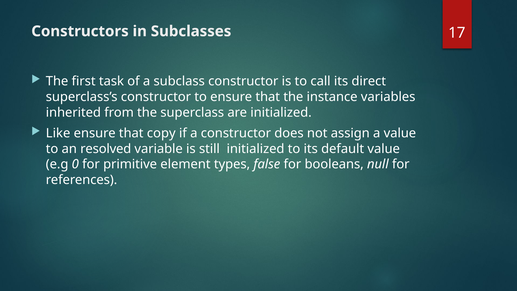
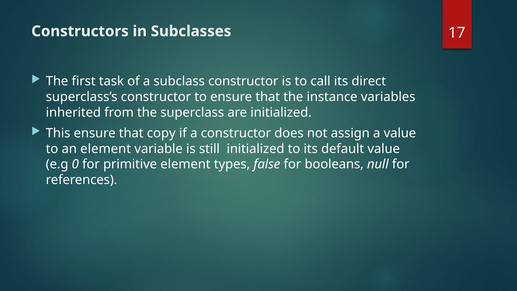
Like: Like -> This (58, 133)
an resolved: resolved -> element (106, 149)
